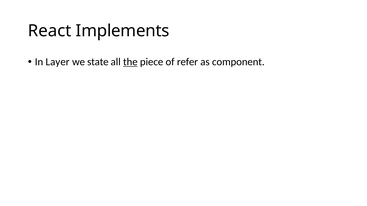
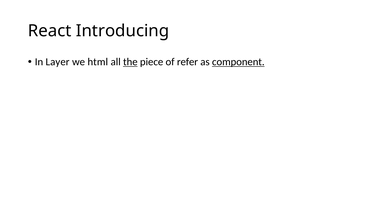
Implements: Implements -> Introducing (123, 31)
state: state -> html (98, 62)
component underline: none -> present (238, 62)
